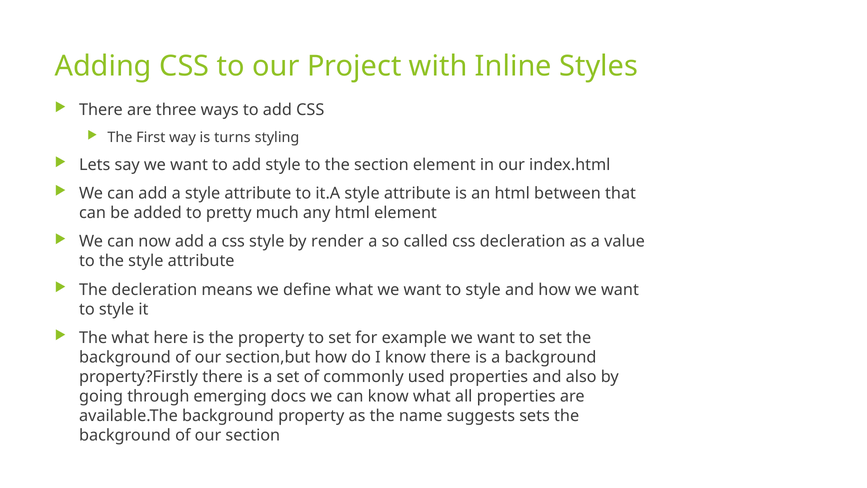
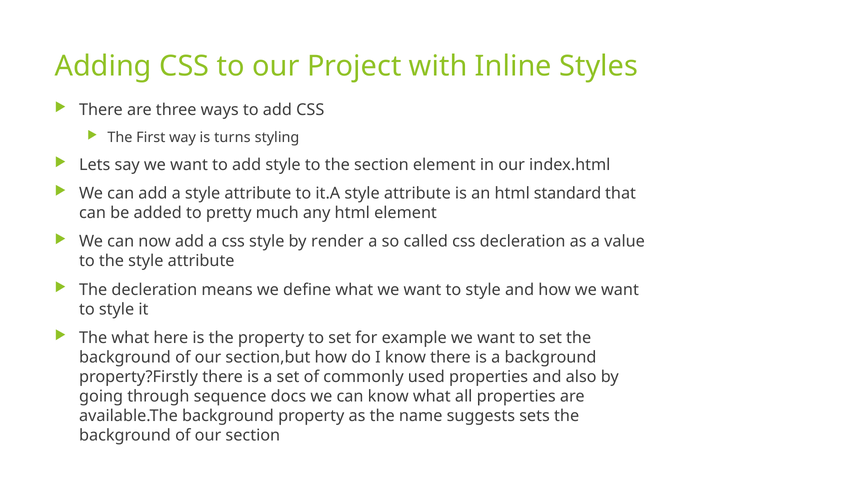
between: between -> standard (568, 193)
emerging: emerging -> sequence (230, 396)
